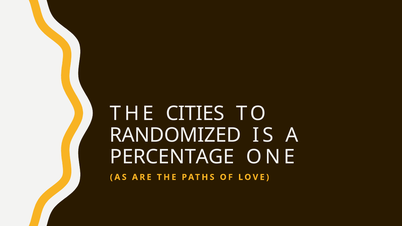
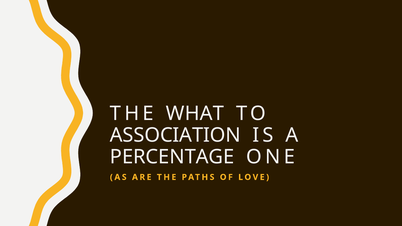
CITIES: CITIES -> WHAT (195, 114)
RANDOMIZED: RANDOMIZED -> ASSOCIATION (175, 135)
